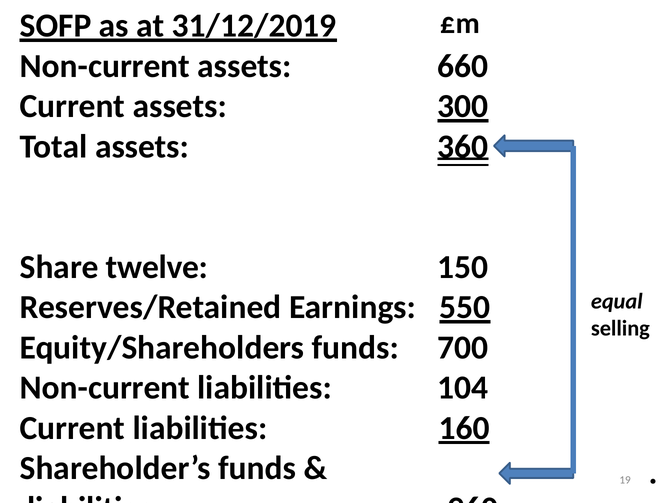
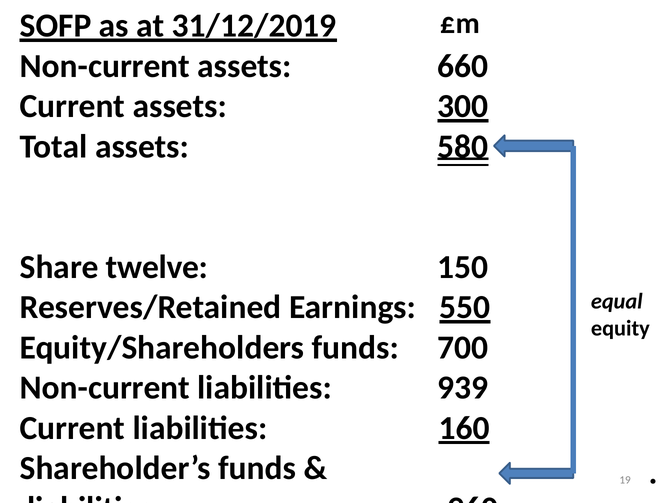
360: 360 -> 580 (463, 147)
selling: selling -> equity (620, 328)
104: 104 -> 939 (463, 388)
